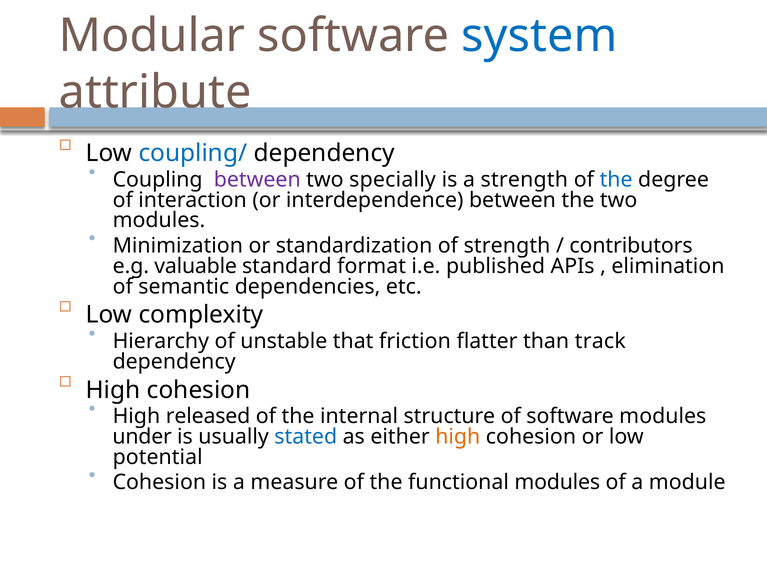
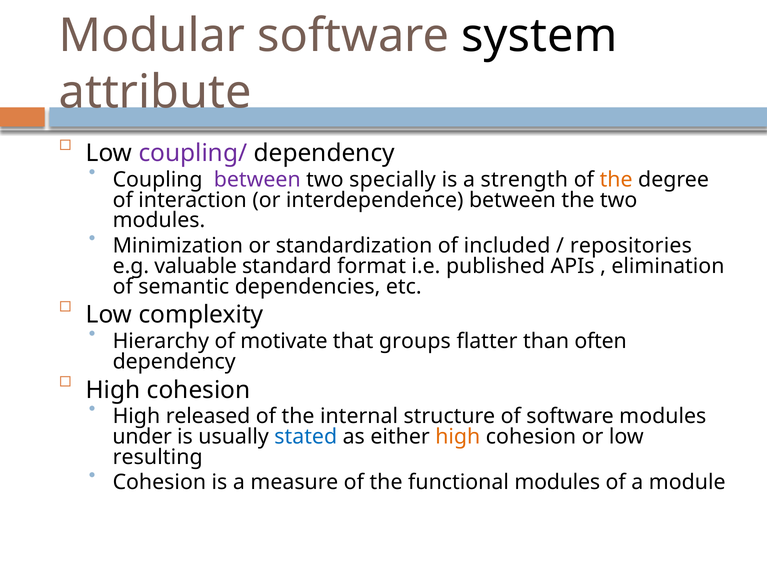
system colour: blue -> black (539, 36)
coupling/ colour: blue -> purple (193, 153)
the colour: blue -> orange (616, 180)
of strength: strength -> included (507, 246)
contributors: contributors -> repositories (631, 246)
unstable: unstable -> motivate (284, 341)
friction: friction -> groups (415, 341)
track: track -> often (601, 341)
potential: potential -> resulting (158, 457)
